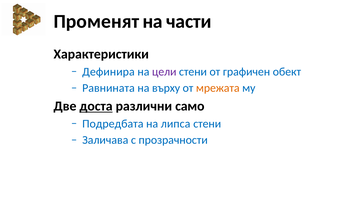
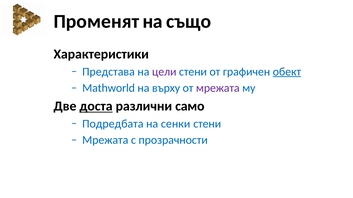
части: части -> също (189, 22)
Дефинира: Дефинира -> Представа (109, 72)
обект underline: none -> present (287, 72)
Равнината: Равнината -> Mathworld (109, 88)
мрежата colour: orange -> purple (218, 88)
липса: липса -> сенки (176, 124)
Заличава: Заличава -> Мрежата (105, 141)
